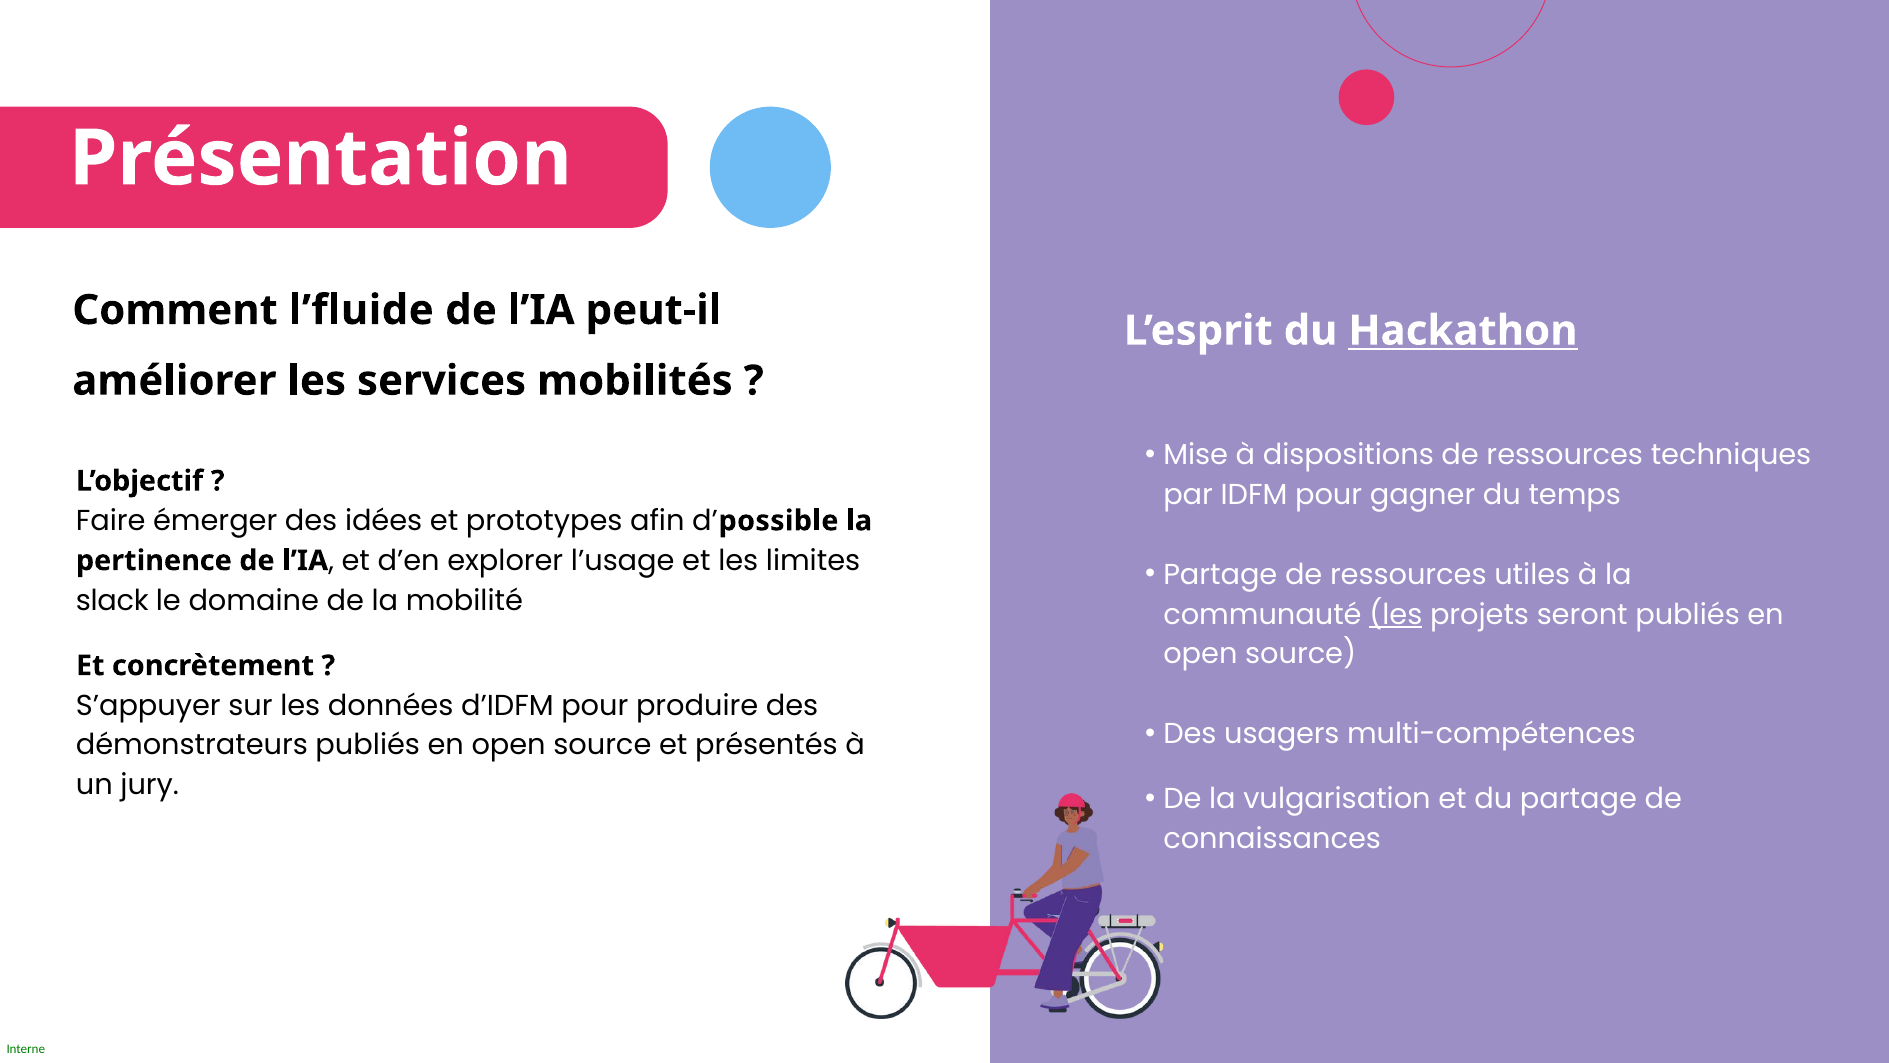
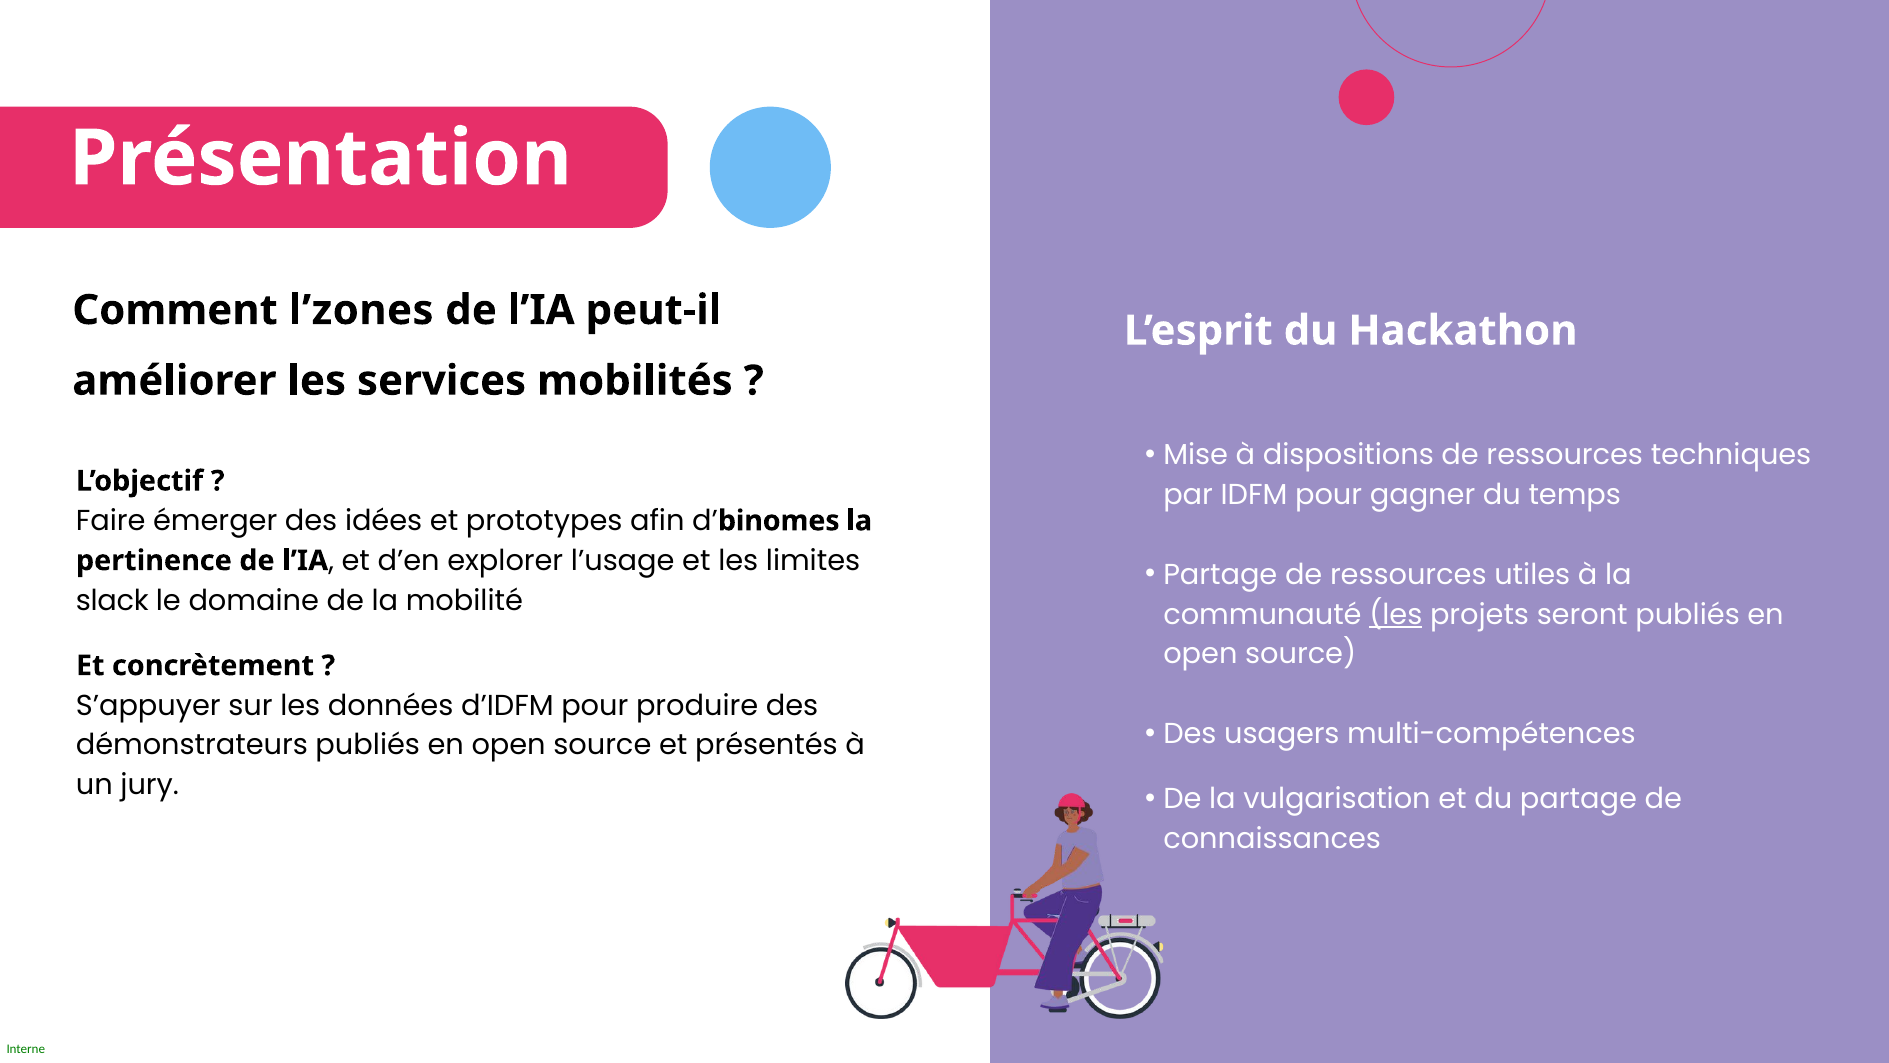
l’fluide: l’fluide -> l’zones (361, 310)
Hackathon underline: present -> none (1463, 331)
possible: possible -> binomes (779, 521)
